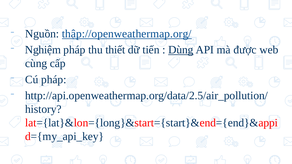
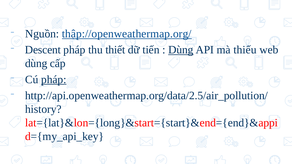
Nghiệm: Nghiệm -> Descent (43, 50)
được: được -> thiếu (245, 50)
cùng: cùng -> dùng (36, 64)
pháp underline: none -> present (54, 80)
